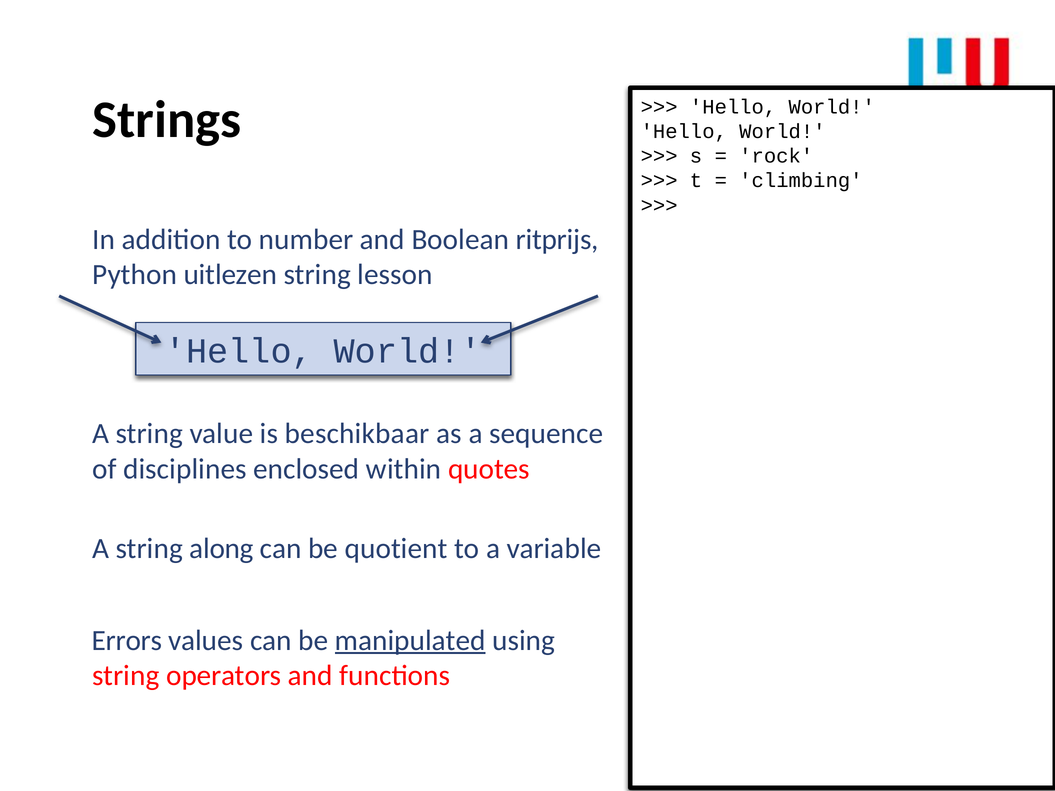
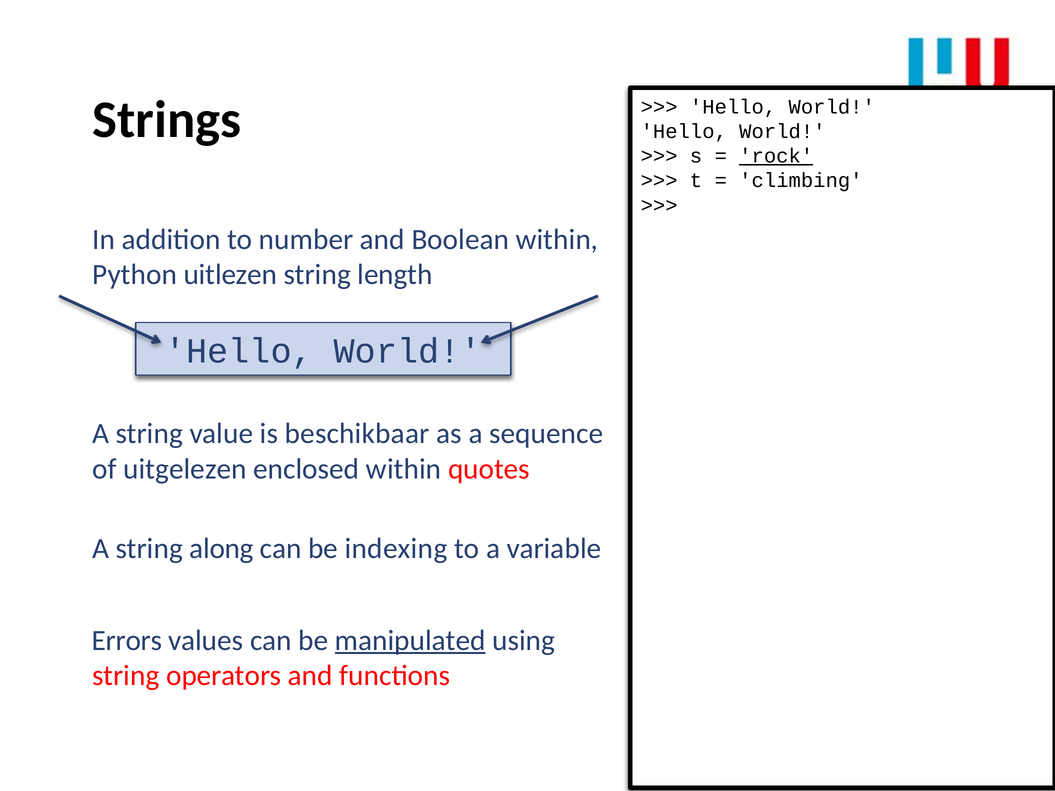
rock underline: none -> present (776, 156)
Boolean ritprijs: ritprijs -> within (557, 240)
lesson: lesson -> length (395, 275)
disciplines: disciplines -> uitgelezen (185, 469)
quotient: quotient -> indexing (396, 549)
